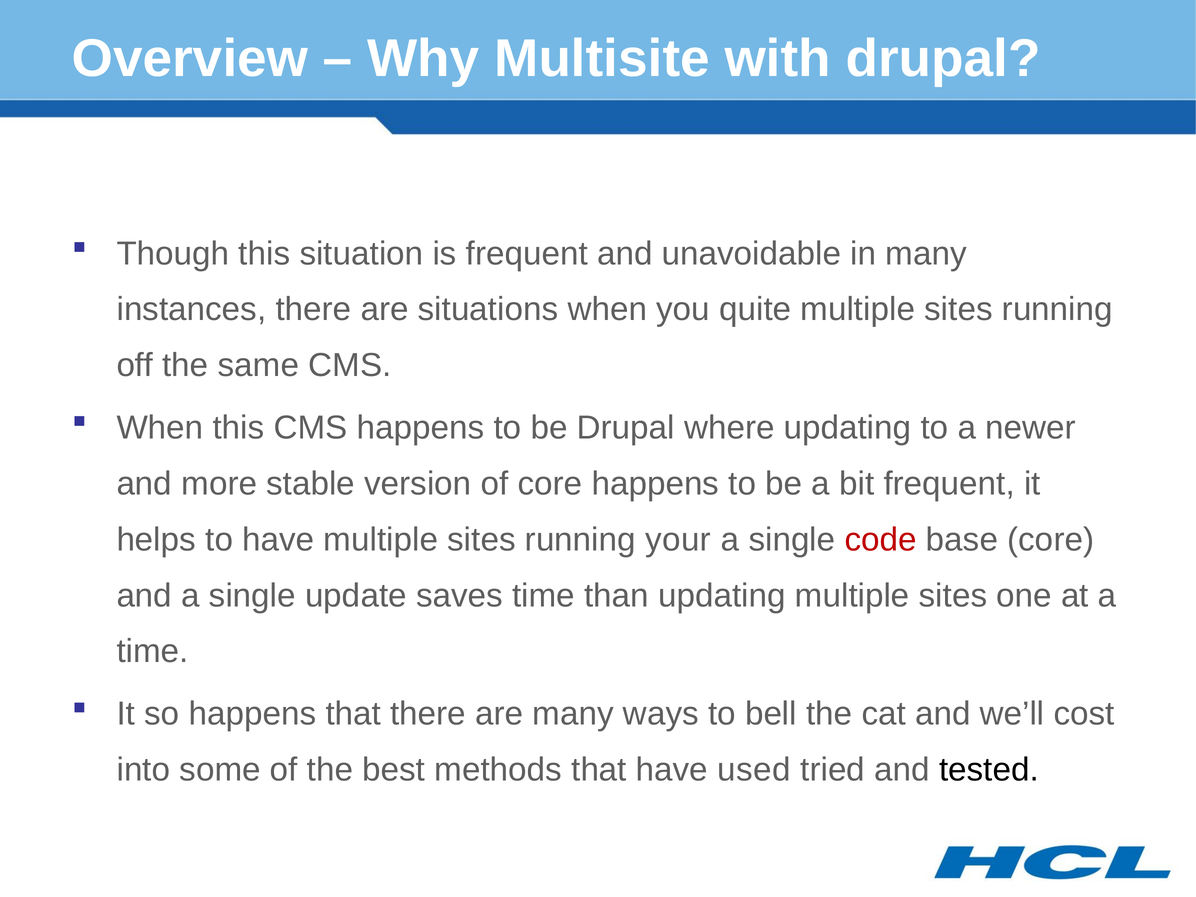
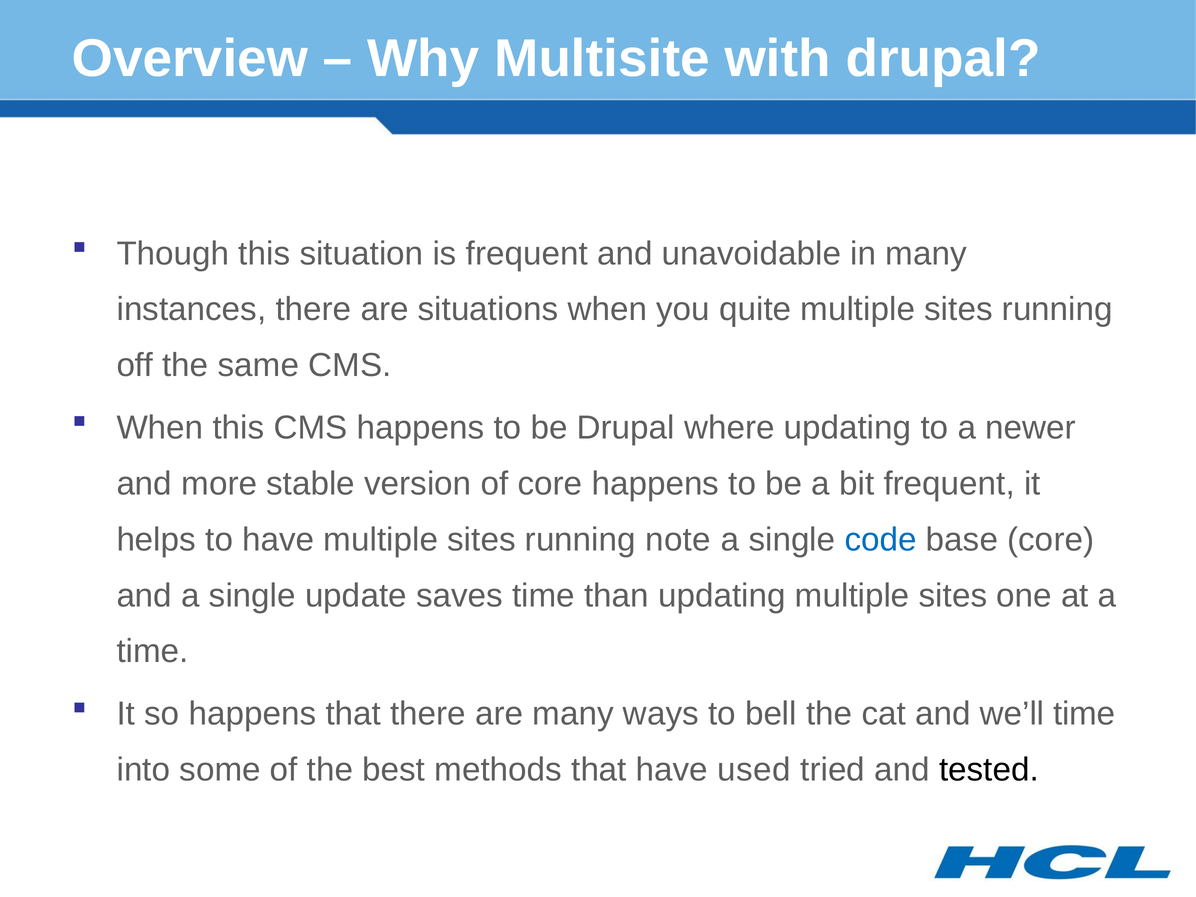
your: your -> note (678, 540)
code colour: red -> blue (881, 540)
we’ll cost: cost -> time (1084, 714)
